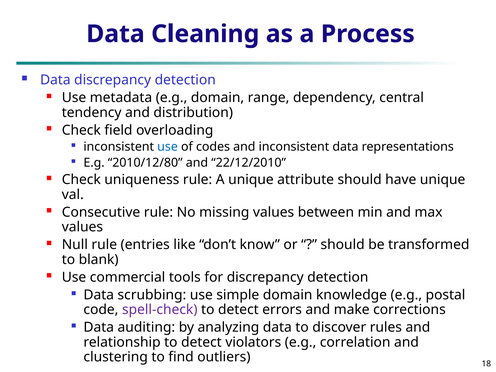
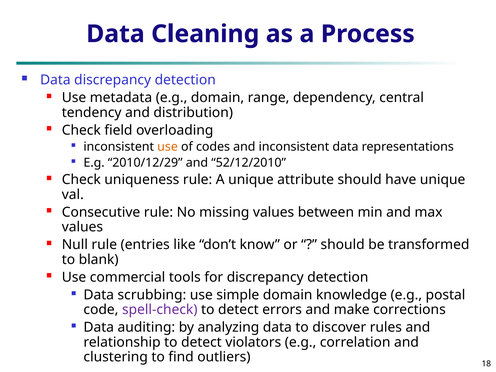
use colour: blue -> orange (168, 147)
2010/12/80: 2010/12/80 -> 2010/12/29 (145, 163)
22/12/2010: 22/12/2010 -> 52/12/2010 (249, 163)
